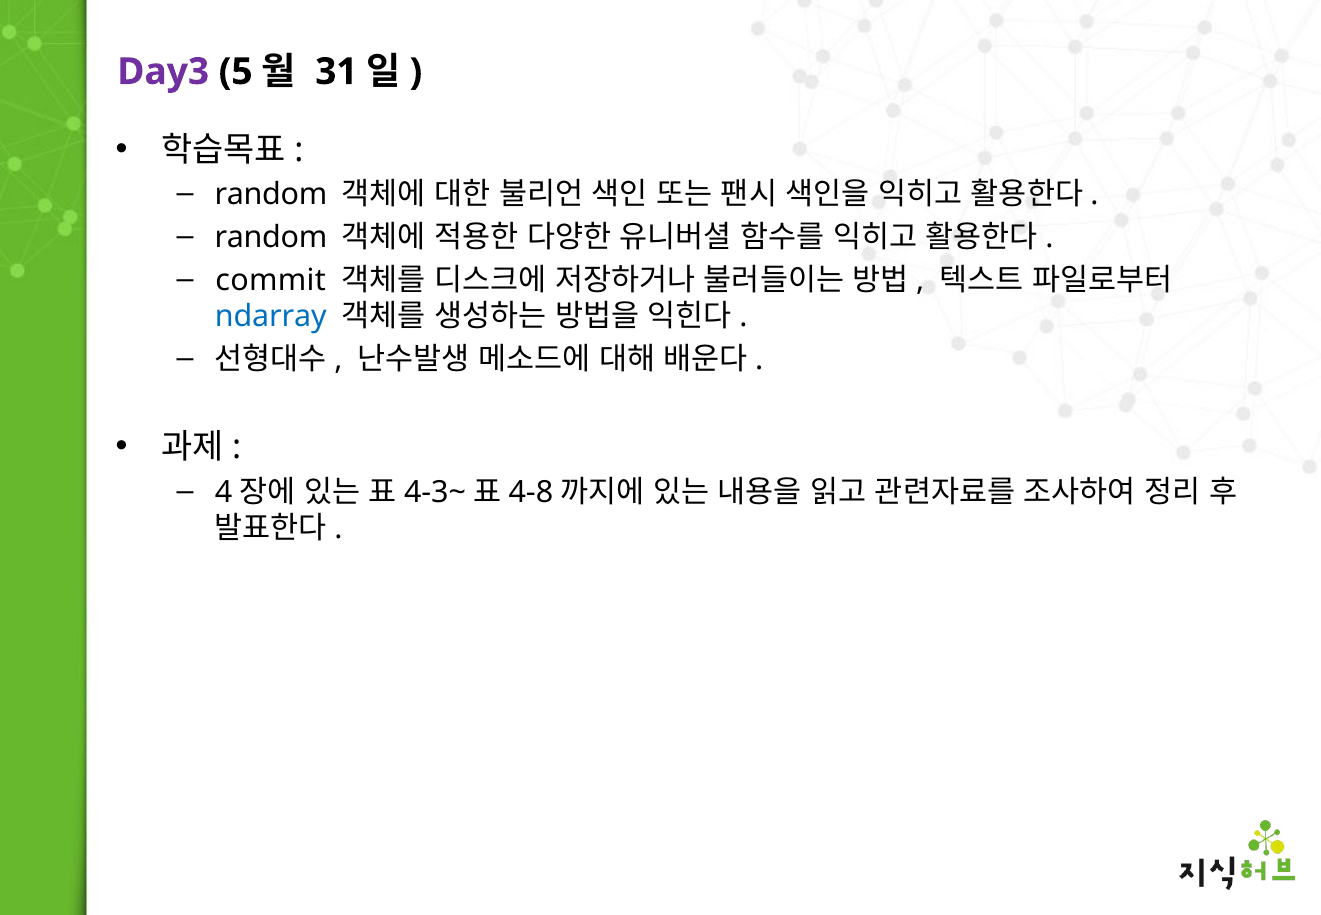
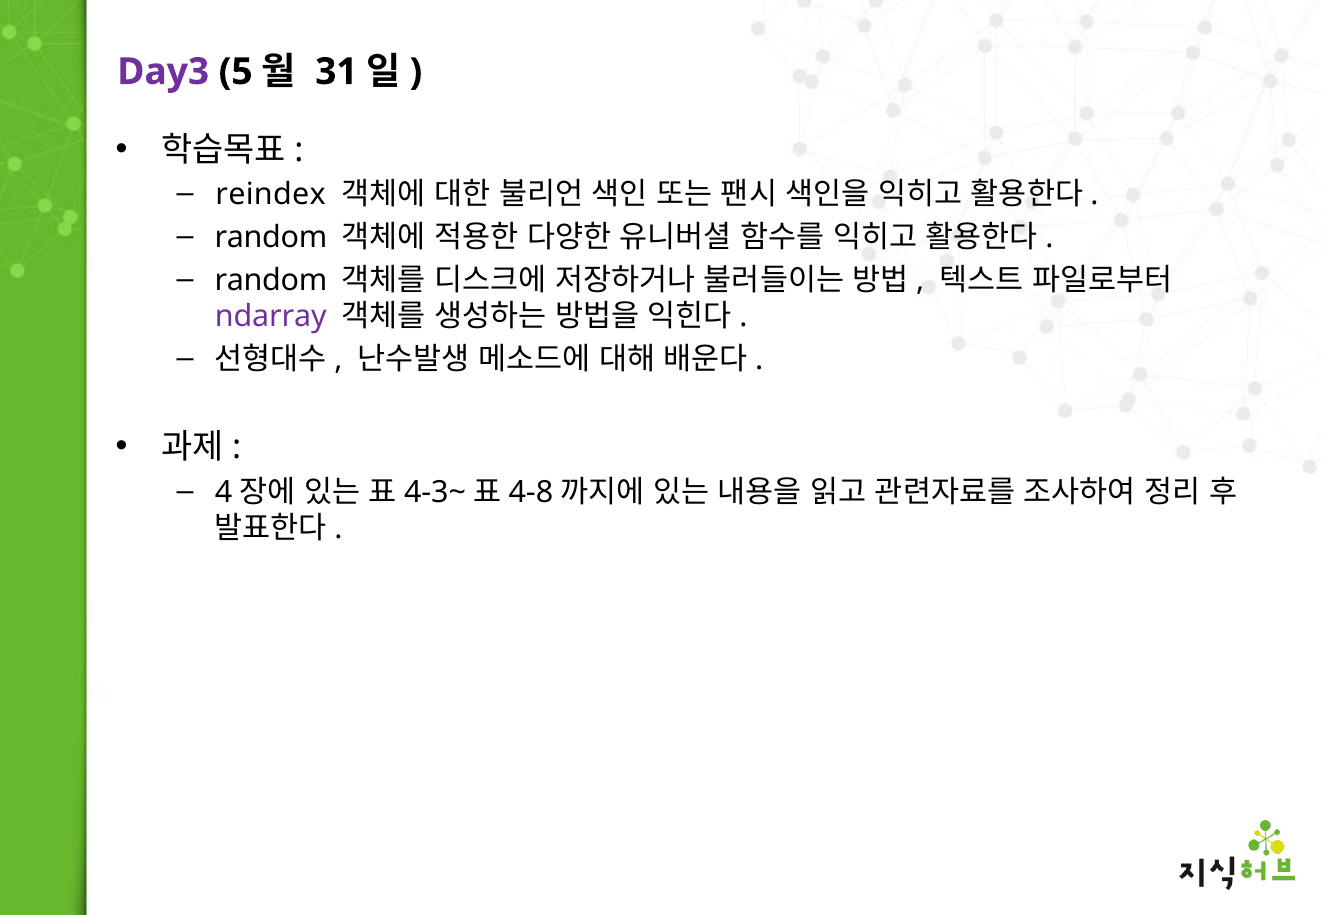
random: random -> reindex (271, 194)
commit: commit -> random (271, 280)
ndarray colour: blue -> purple (271, 316)
